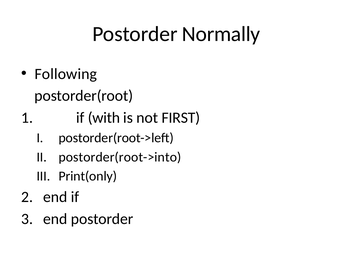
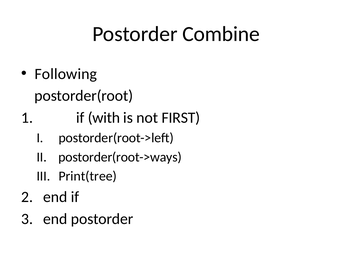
Normally: Normally -> Combine (221, 34)
postorder(root->into: postorder(root->into -> postorder(root->ways (120, 157)
Print(only: Print(only -> Print(tree (88, 176)
